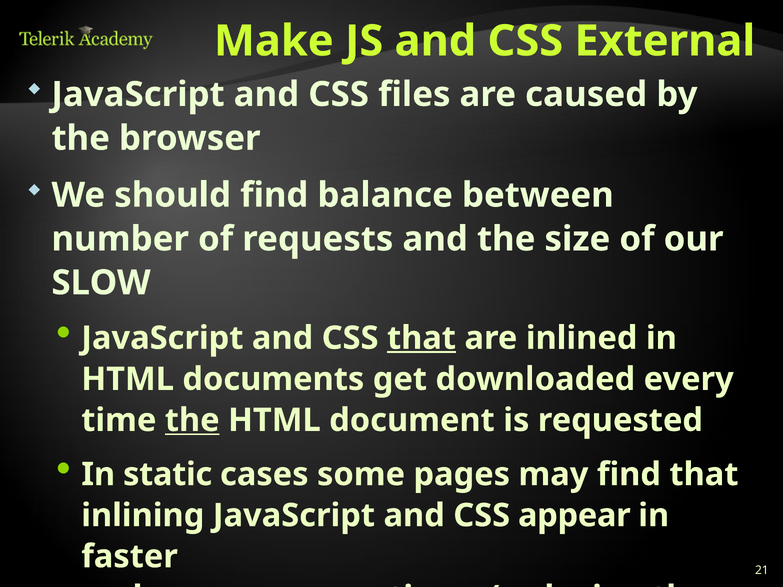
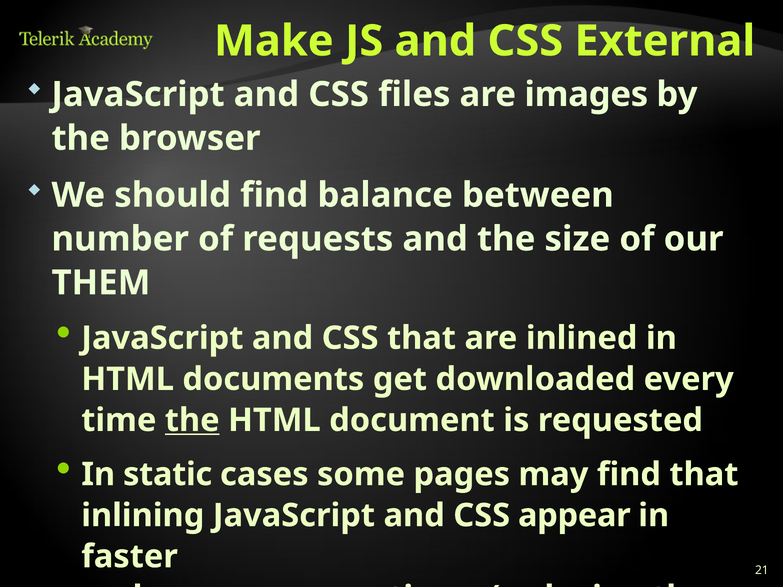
caused: caused -> images (586, 94)
SLOW: SLOW -> THEM (101, 283)
that underline: present -> none (422, 338)
